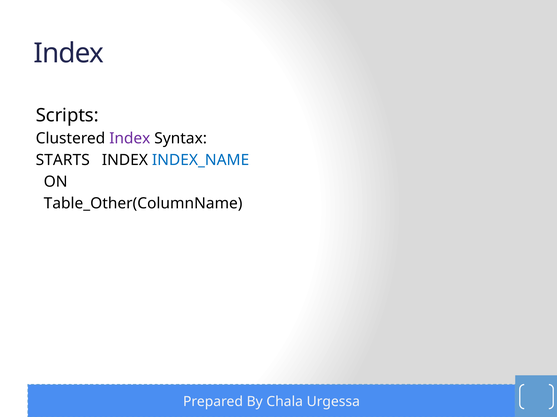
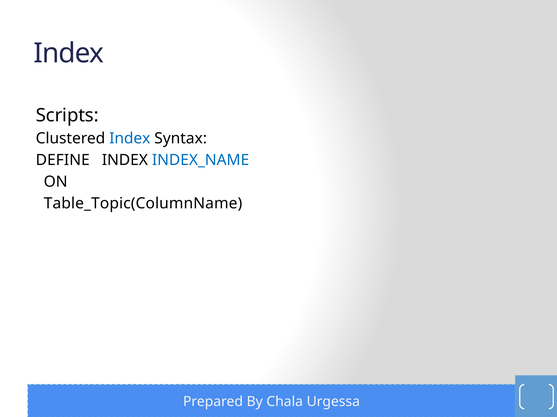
Index colour: purple -> blue (130, 139)
STARTS: STARTS -> DEFINE (63, 160)
Table_Other(ColumnName: Table_Other(ColumnName -> Table_Topic(ColumnName (143, 204)
